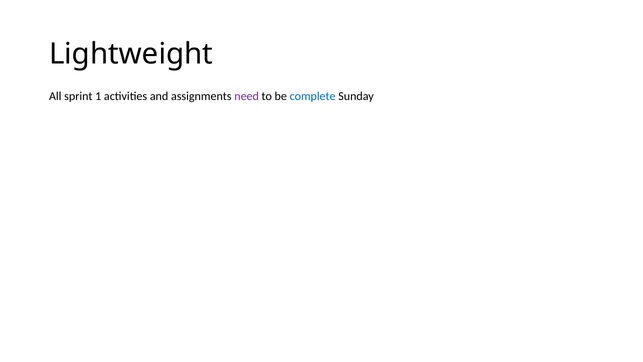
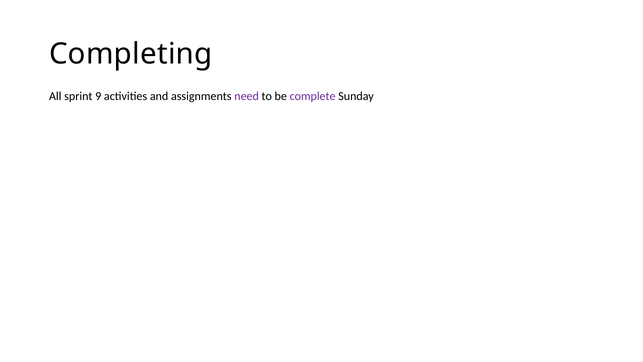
Lightweight: Lightweight -> Completing (131, 54)
1: 1 -> 9 (98, 96)
complete colour: blue -> purple (313, 96)
